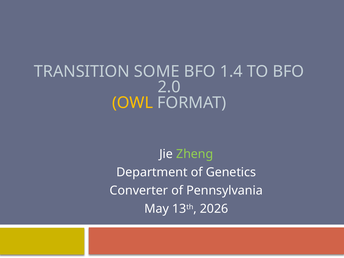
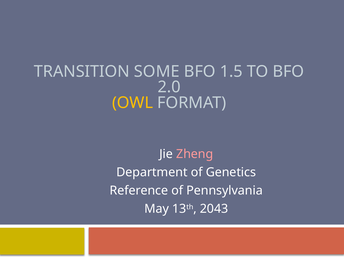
1.4: 1.4 -> 1.5 (231, 72)
Zheng colour: light green -> pink (195, 154)
Converter: Converter -> Reference (139, 191)
2026: 2026 -> 2043 (214, 209)
